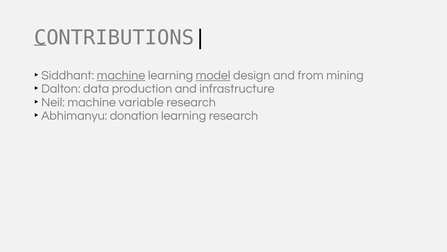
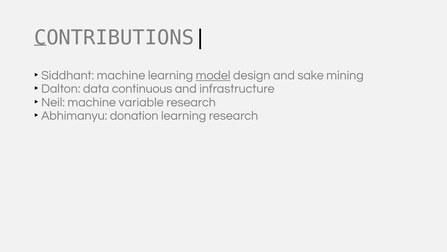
machine underline: present -> none (121, 75)
from: from -> sake (311, 75)
production: production -> continuous (142, 89)
